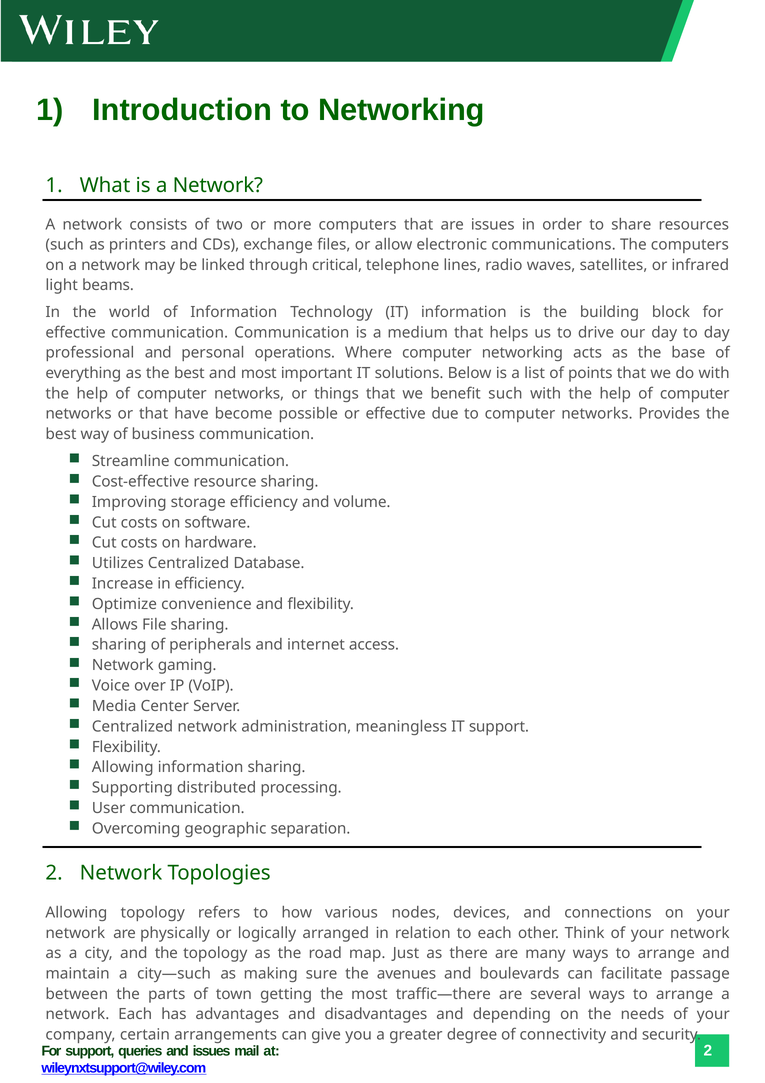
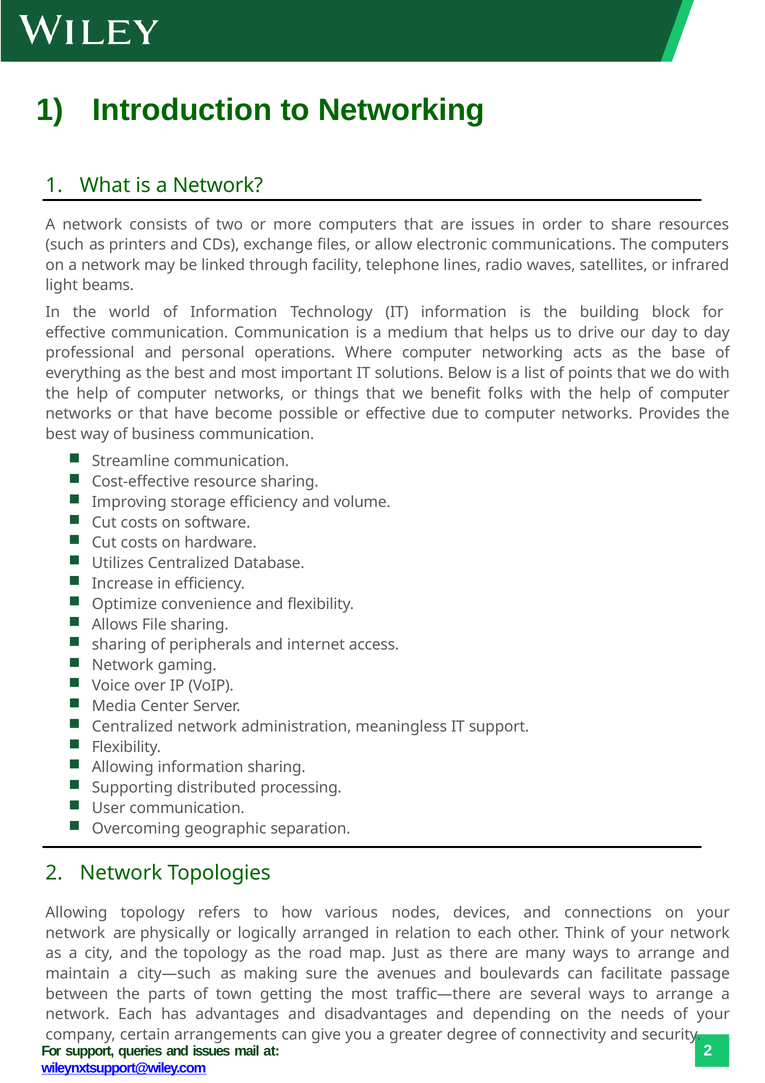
critical: critical -> facility (337, 265)
benefit such: such -> folks (505, 393)
